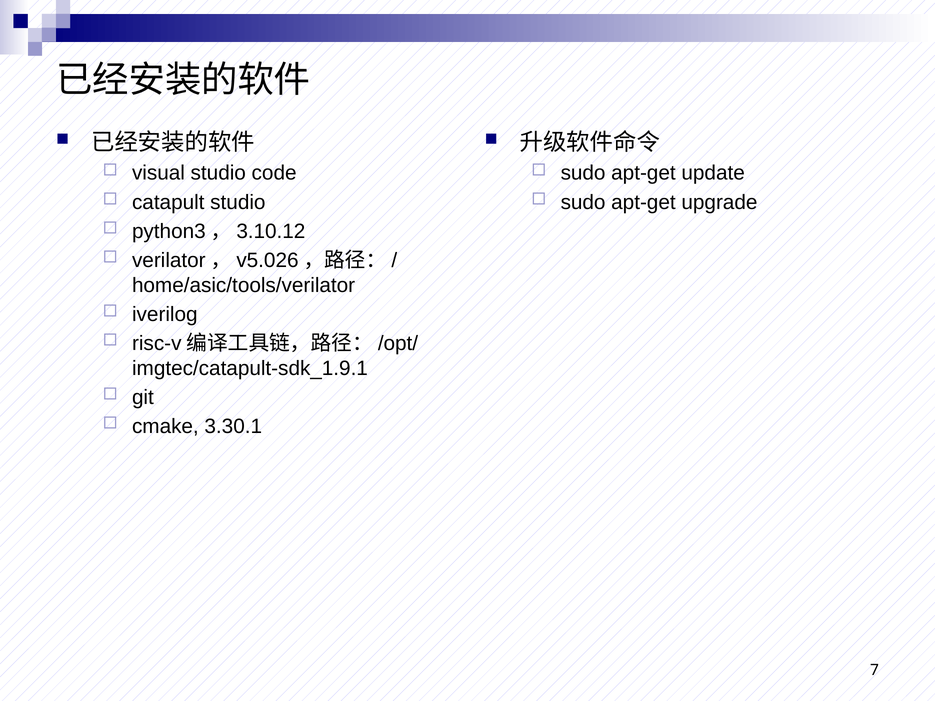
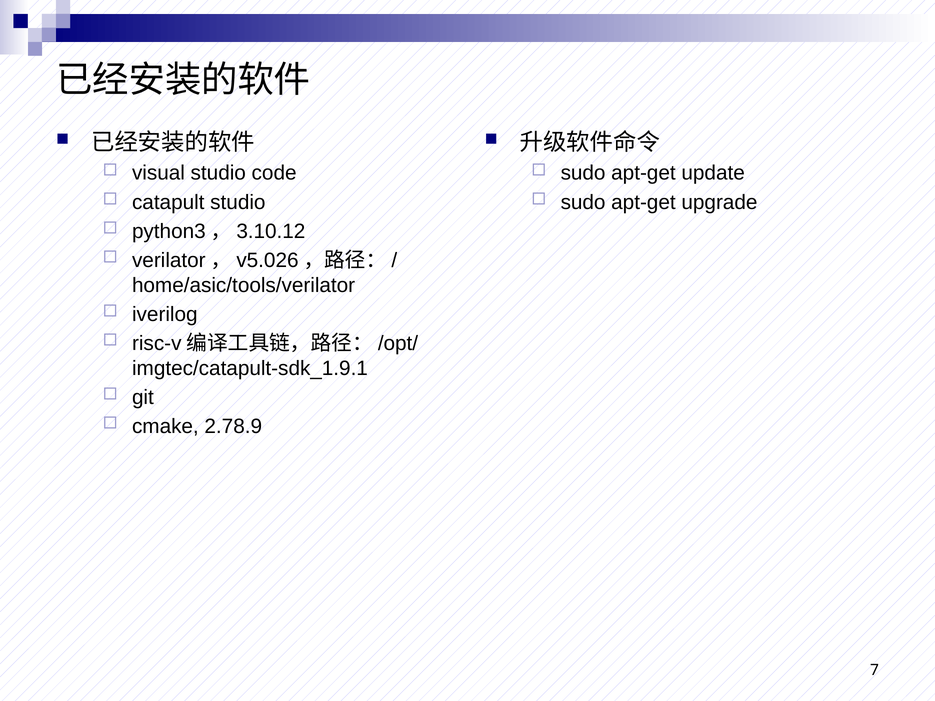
3.30.1: 3.30.1 -> 2.78.9 (233, 427)
